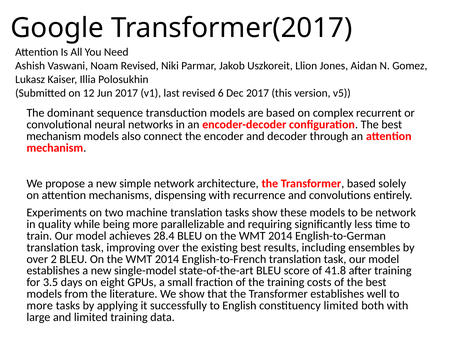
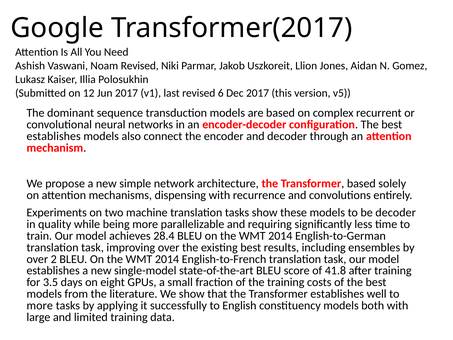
mechanism: mechanism -> establishes (54, 136)
be network: network -> decoder (396, 212)
constituency limited: limited -> models (341, 305)
